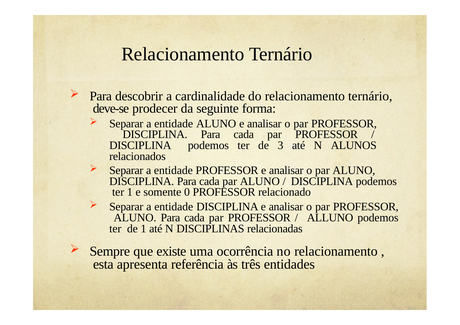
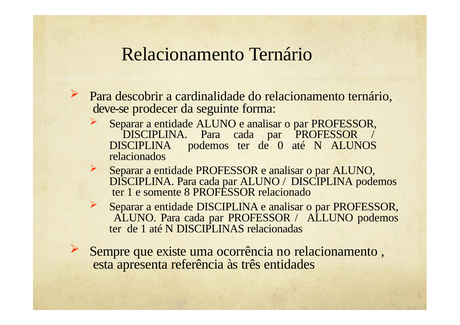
3: 3 -> 0 (281, 145)
0: 0 -> 8 (187, 192)
